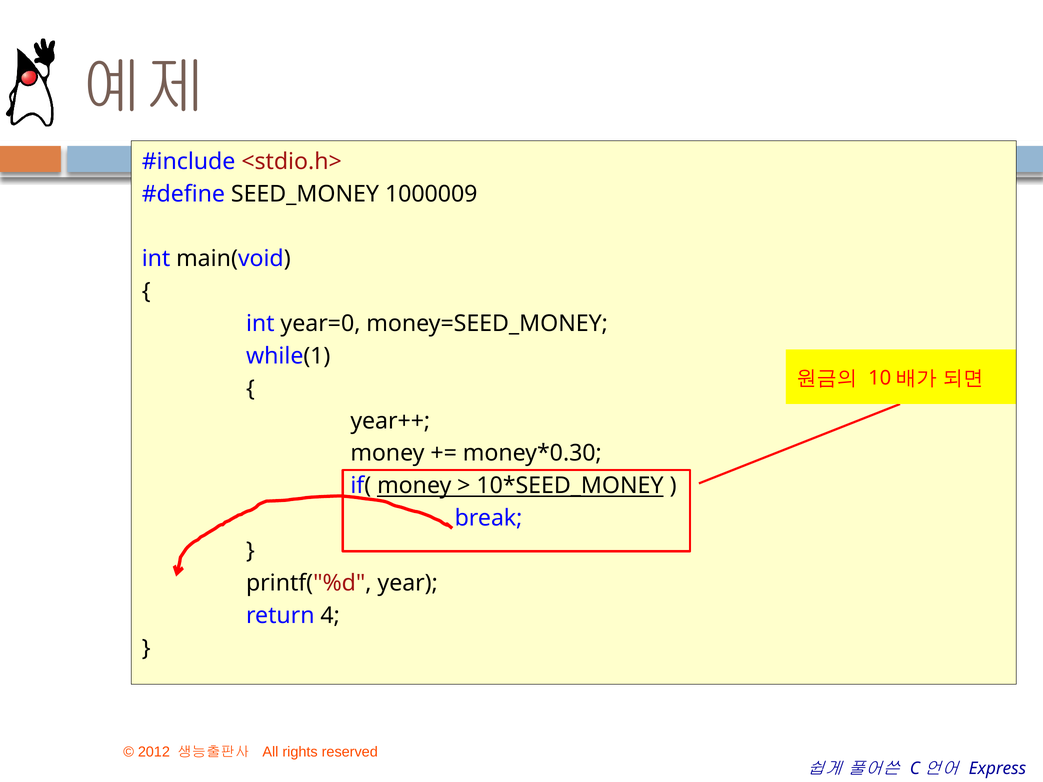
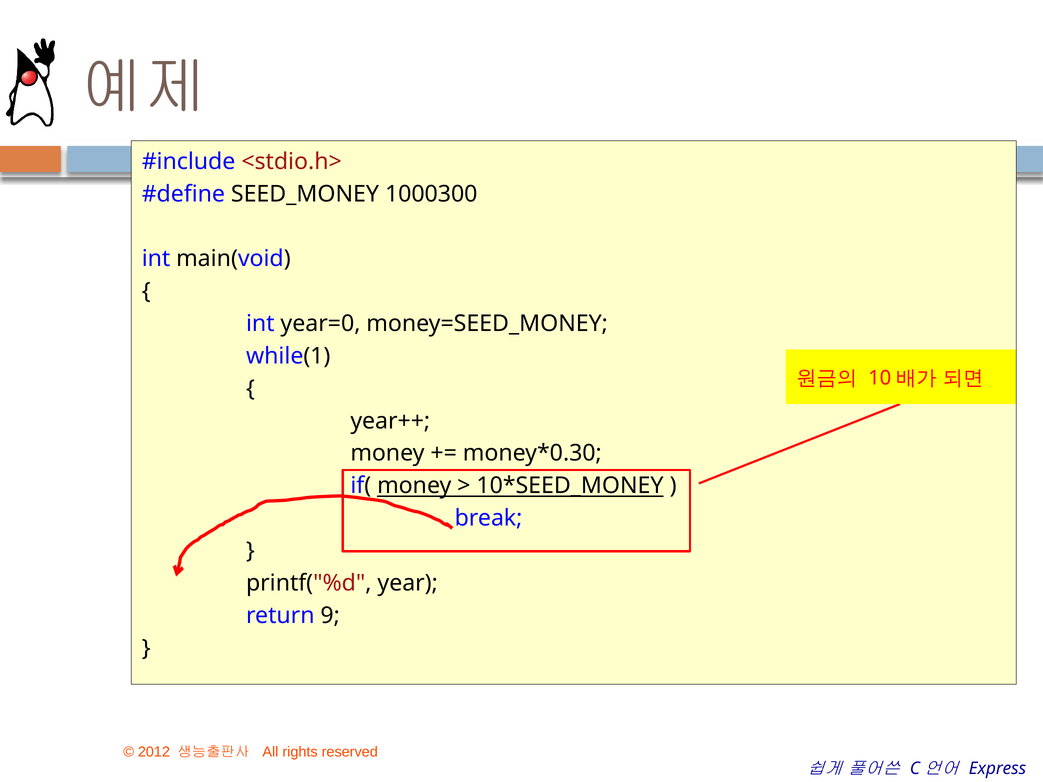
1000009: 1000009 -> 1000300 (431, 194)
4: 4 -> 9 (330, 616)
